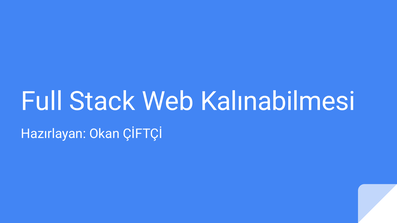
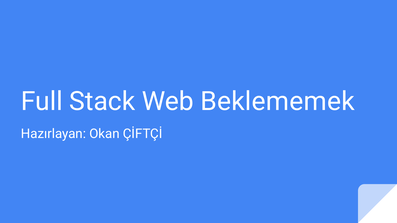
Kalınabilmesi: Kalınabilmesi -> Beklememek (278, 102)
